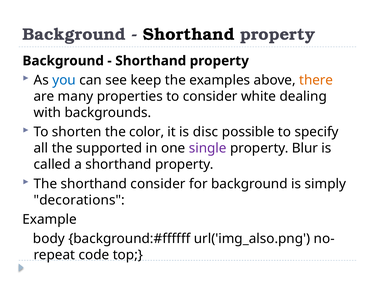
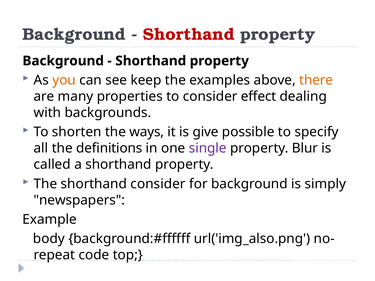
Shorthand colour: black -> red (189, 34)
you colour: blue -> orange (64, 80)
white: white -> effect (259, 97)
color: color -> ways (147, 132)
disc: disc -> give (206, 132)
supported: supported -> definitions (109, 148)
decorations: decorations -> newspapers (79, 200)
